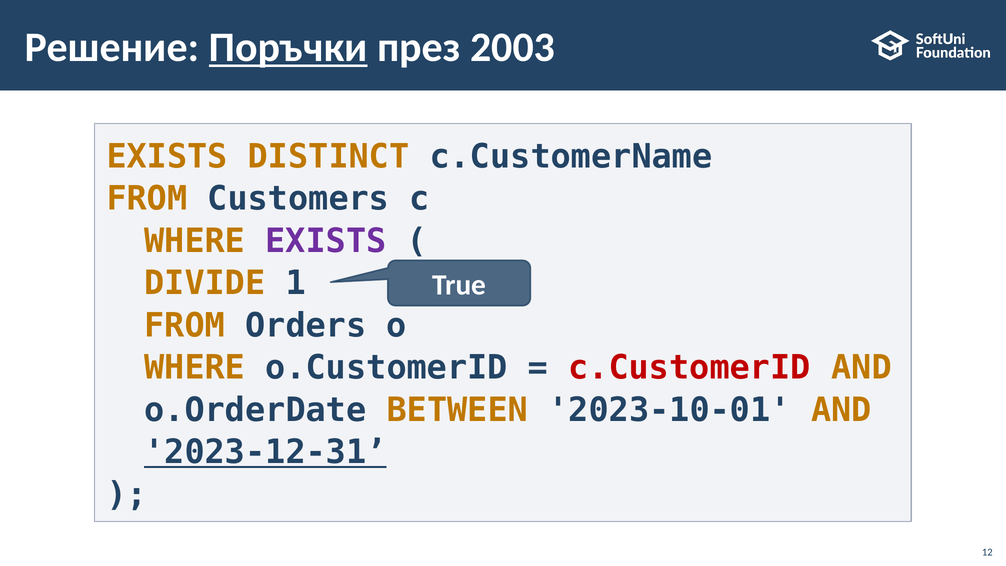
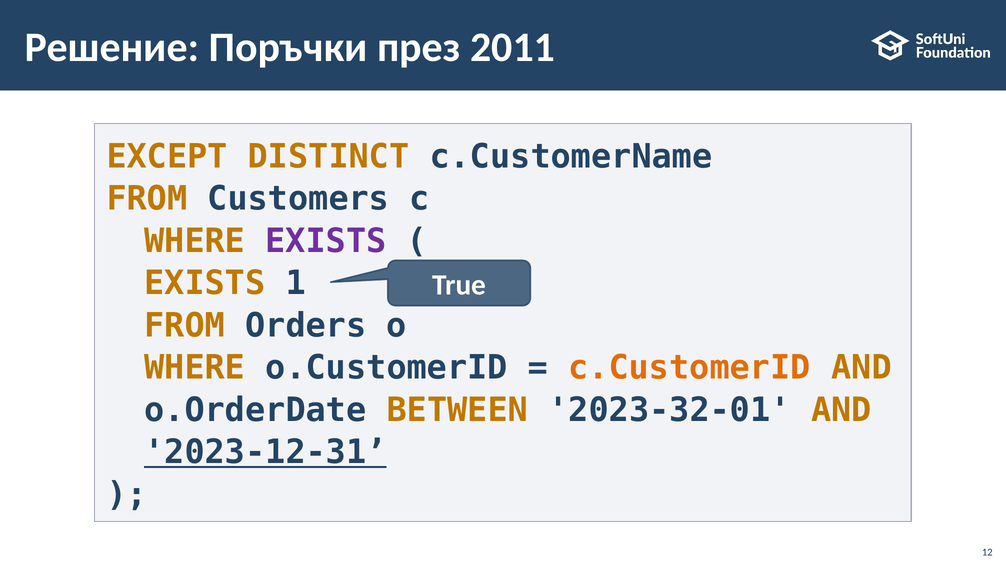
Поръчки underline: present -> none (288, 48)
2003: 2003 -> 2011 (513, 48)
EXISTS: EXISTS -> EXCEPT (167, 157)
DIVIDE: DIVIDE -> EXISTS (205, 283)
c.CustomerID colour: red -> orange (689, 368)
2023-10-01: 2023-10-01 -> 2023-32-01 (669, 410)
